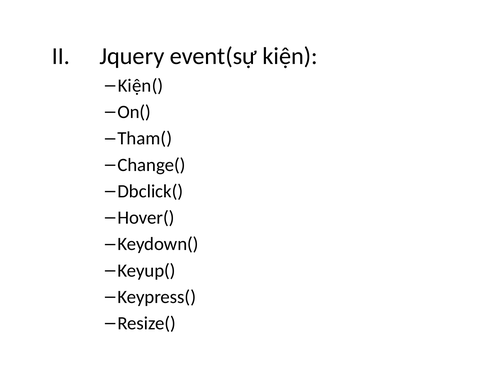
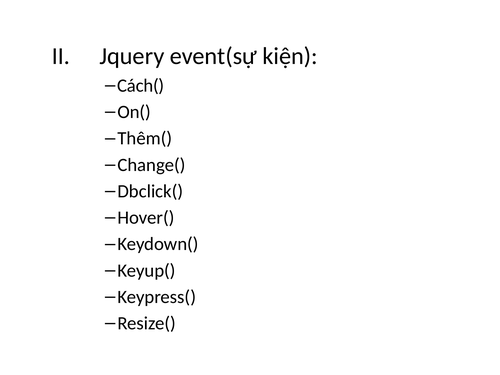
Kiện(: Kiện( -> Cách( (141, 86)
Tham(: Tham( -> Thêm( (145, 138)
